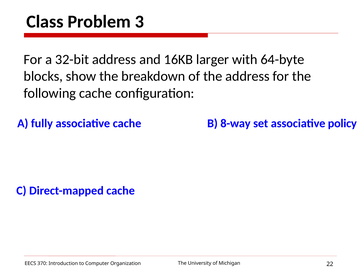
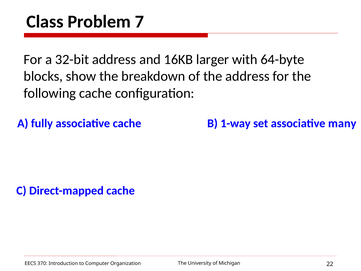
3: 3 -> 7 (140, 22)
8-way: 8-way -> 1-way (235, 123)
policy: policy -> many (342, 123)
